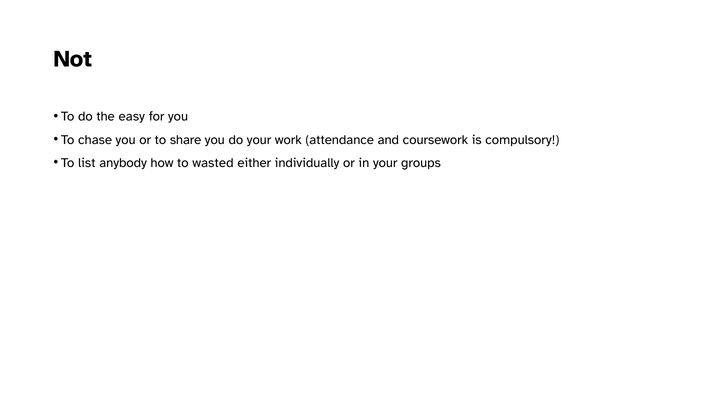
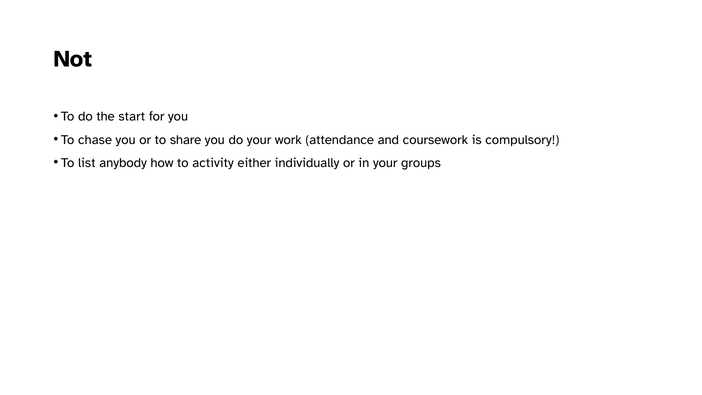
easy: easy -> start (132, 117)
wasted: wasted -> activity (213, 163)
